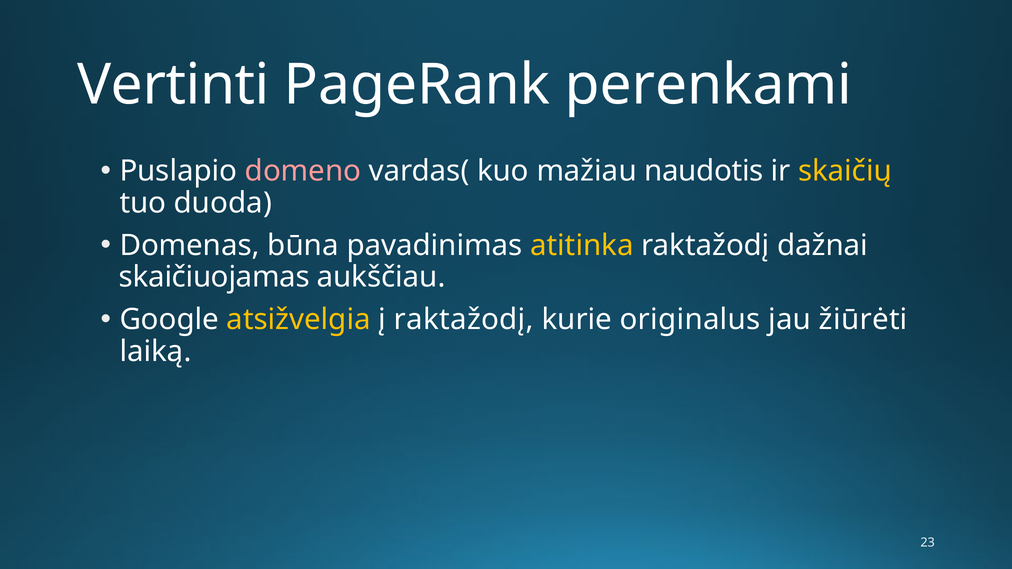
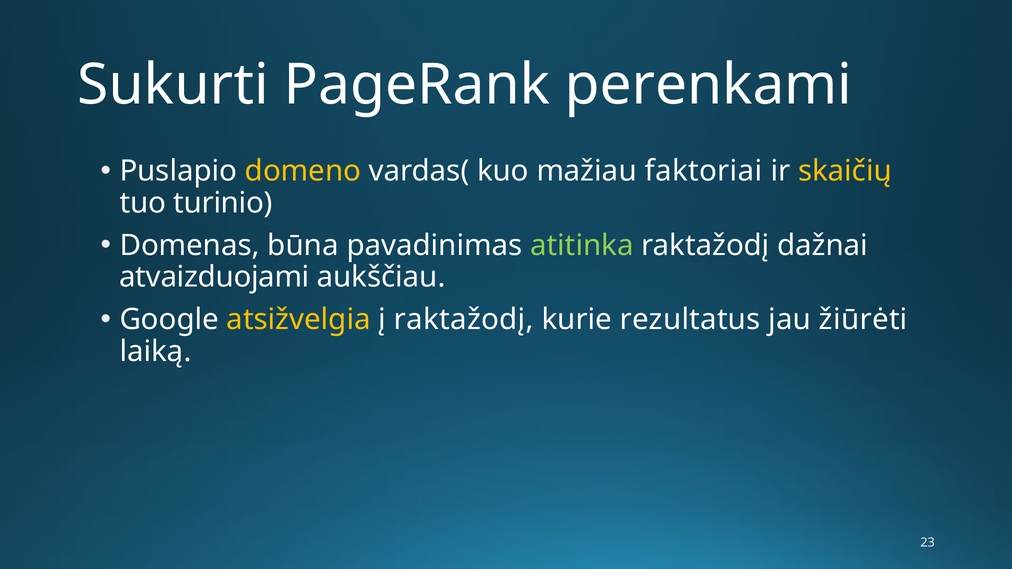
Vertinti: Vertinti -> Sukurti (173, 85)
domeno colour: pink -> yellow (303, 171)
naudotis: naudotis -> faktoriai (704, 171)
duoda: duoda -> turinio (223, 203)
atitinka colour: yellow -> light green (582, 245)
skaičiuojamas: skaičiuojamas -> atvaizduojami (214, 277)
originalus: originalus -> rezultatus (690, 320)
